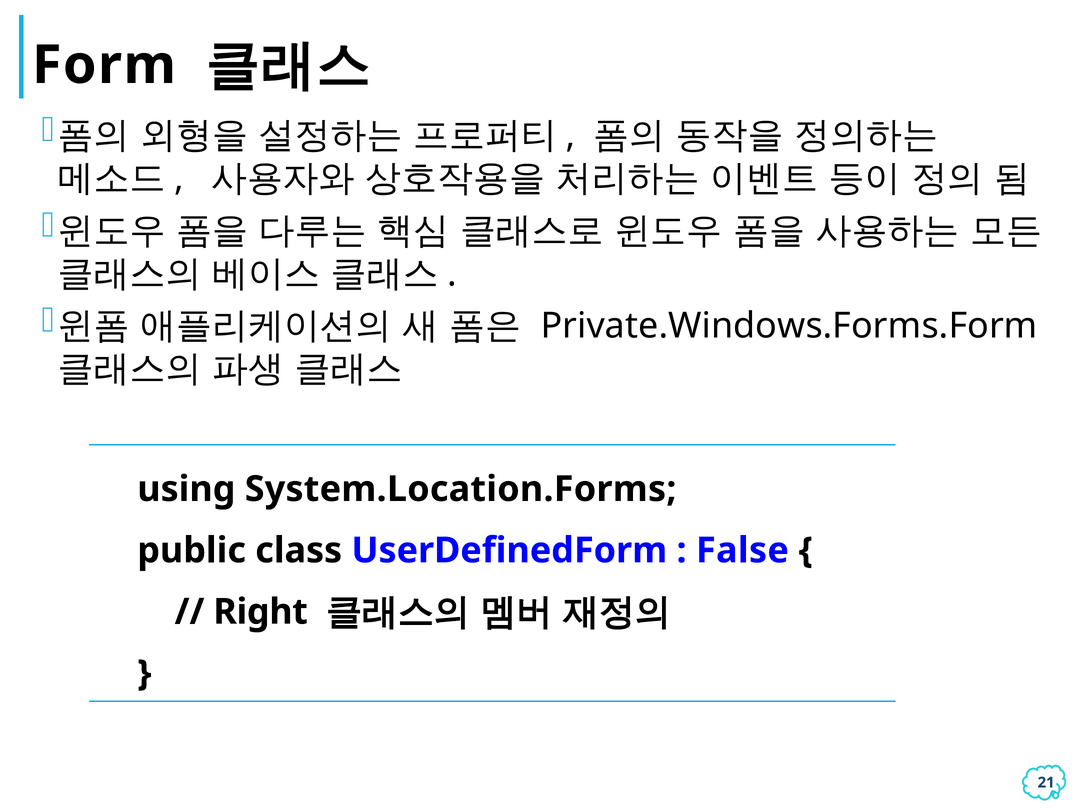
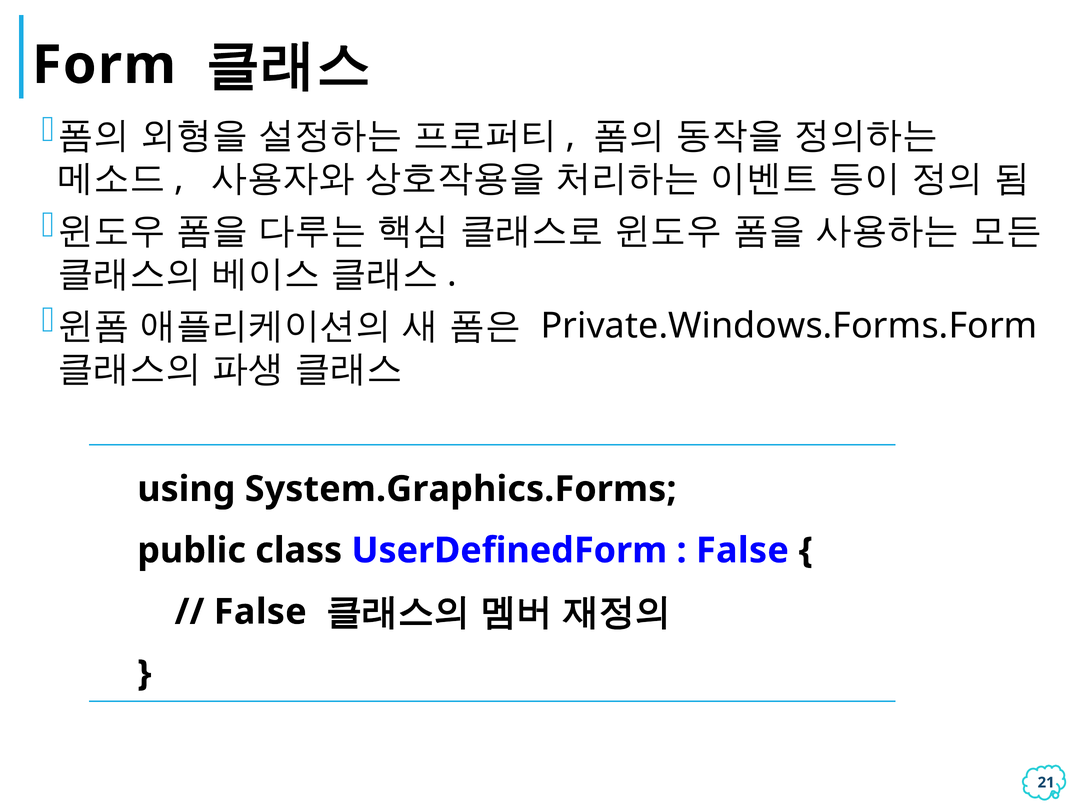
System.Location.Forms: System.Location.Forms -> System.Graphics.Forms (461, 489)
Right: Right -> False (260, 611)
